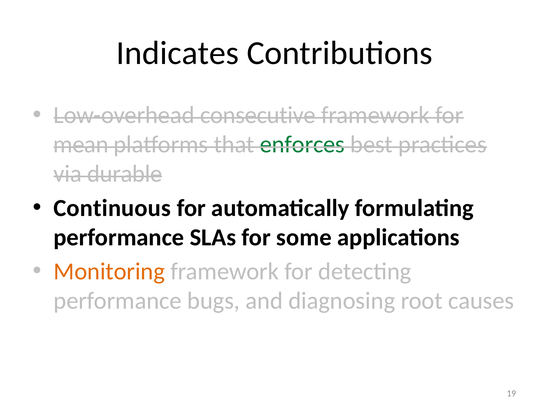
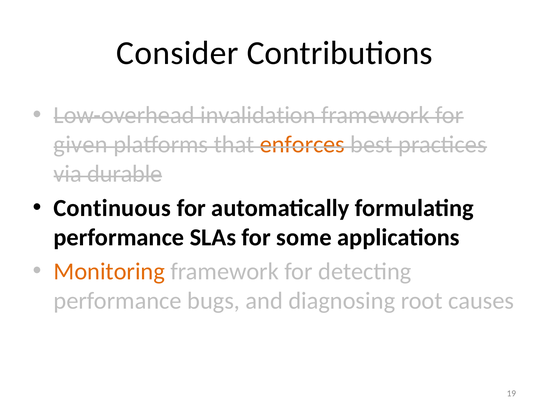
Indicates: Indicates -> Consider (177, 53)
consecutive: consecutive -> invalidation (258, 115)
mean: mean -> given (81, 144)
enforces colour: green -> orange (302, 144)
